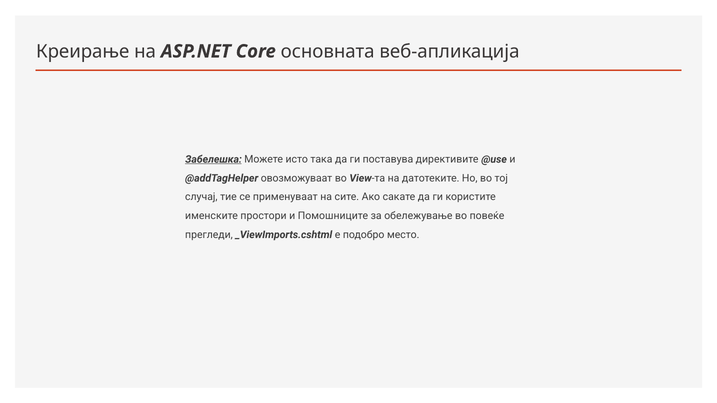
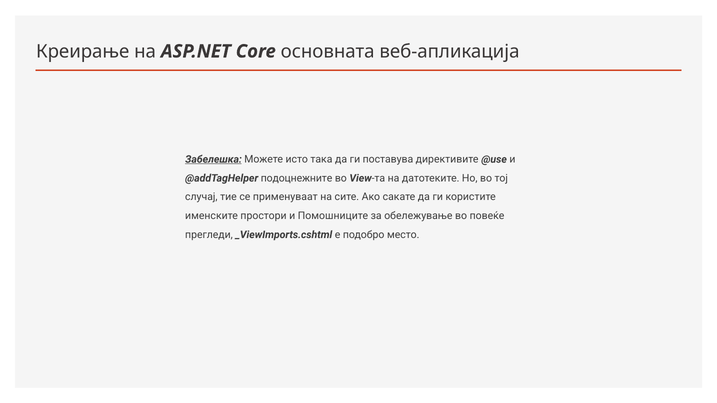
овозможуваат: овозможуваат -> подоцнежните (297, 178)
